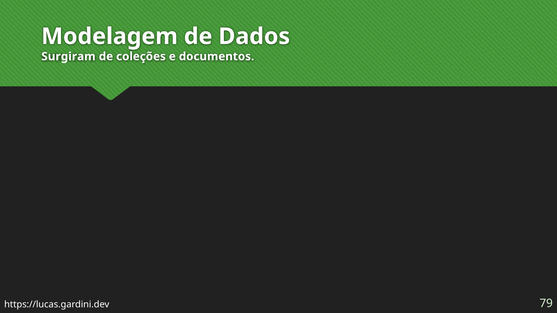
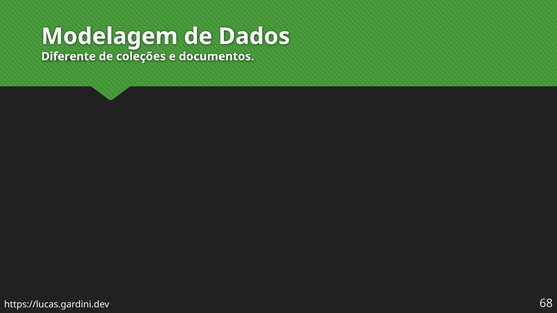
Surgiram: Surgiram -> Diferente (69, 57)
79: 79 -> 68 (546, 304)
